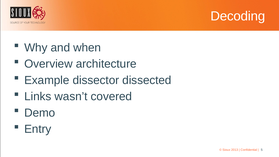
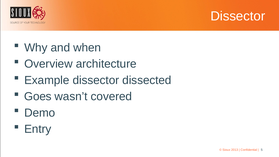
Decoding: Decoding -> Dissector (238, 16)
Links: Links -> Goes (38, 96)
